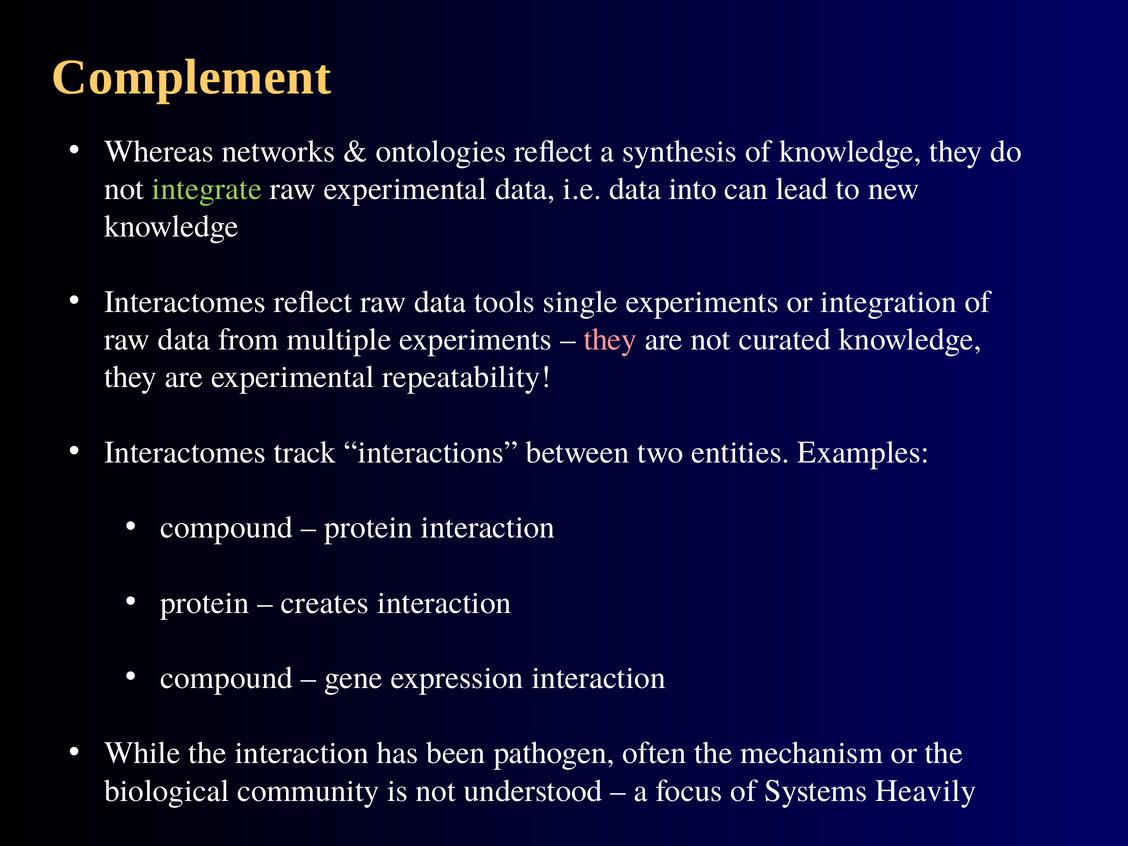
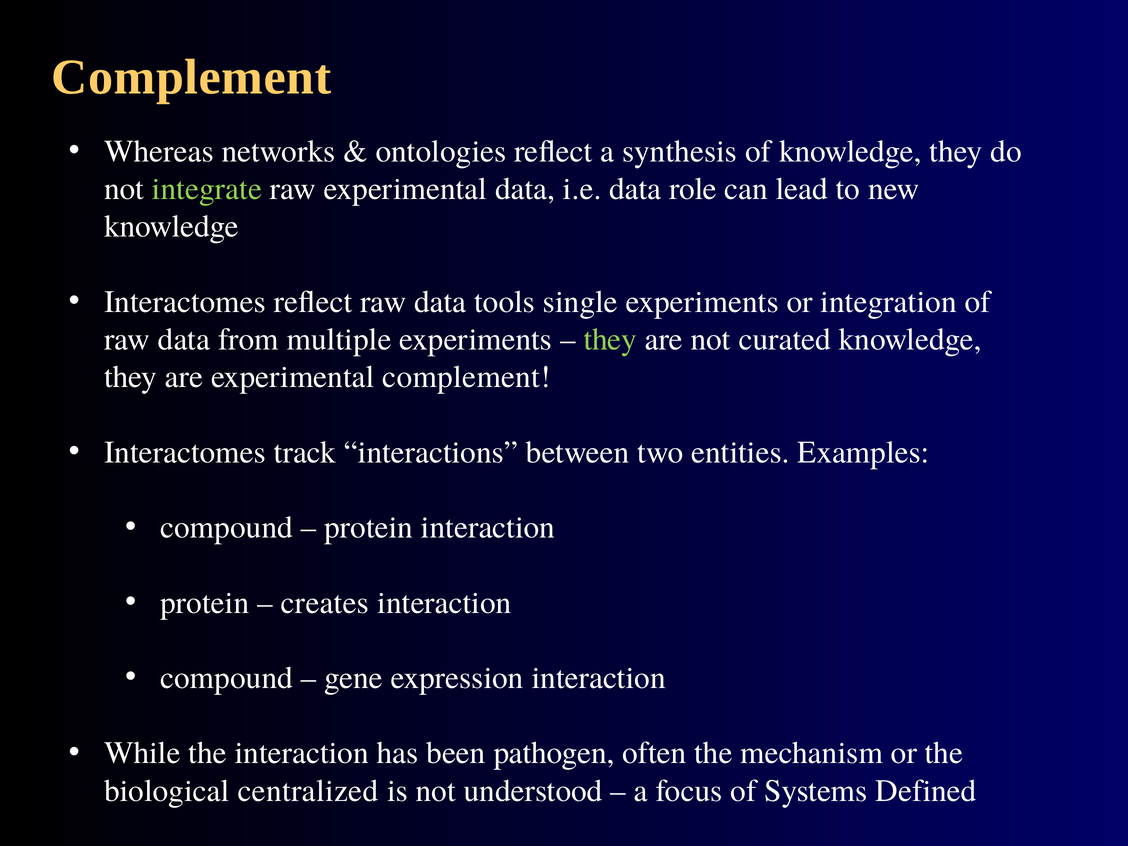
into: into -> role (693, 189)
they colour: pink -> light green (610, 339)
experimental repeatability: repeatability -> complement (467, 377)
community: community -> centralized (308, 791)
Heavily: Heavily -> Defined (926, 791)
